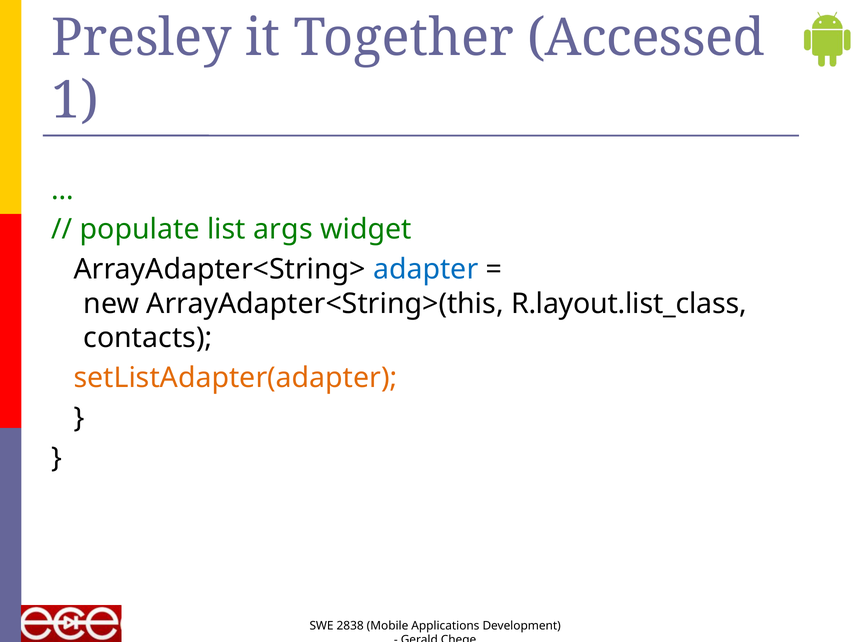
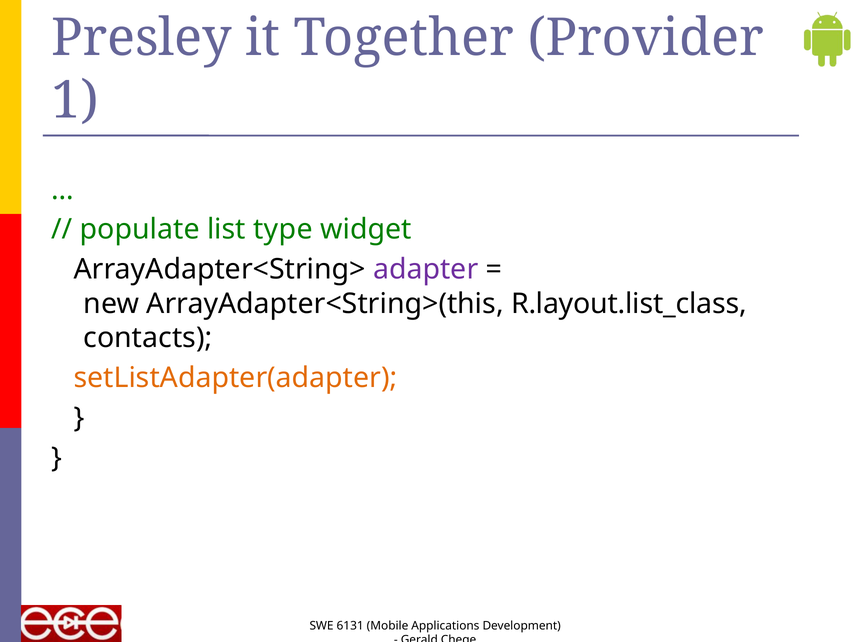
Accessed: Accessed -> Provider (646, 38)
args: args -> type (283, 230)
adapter colour: blue -> purple (426, 269)
2838: 2838 -> 6131 (350, 626)
